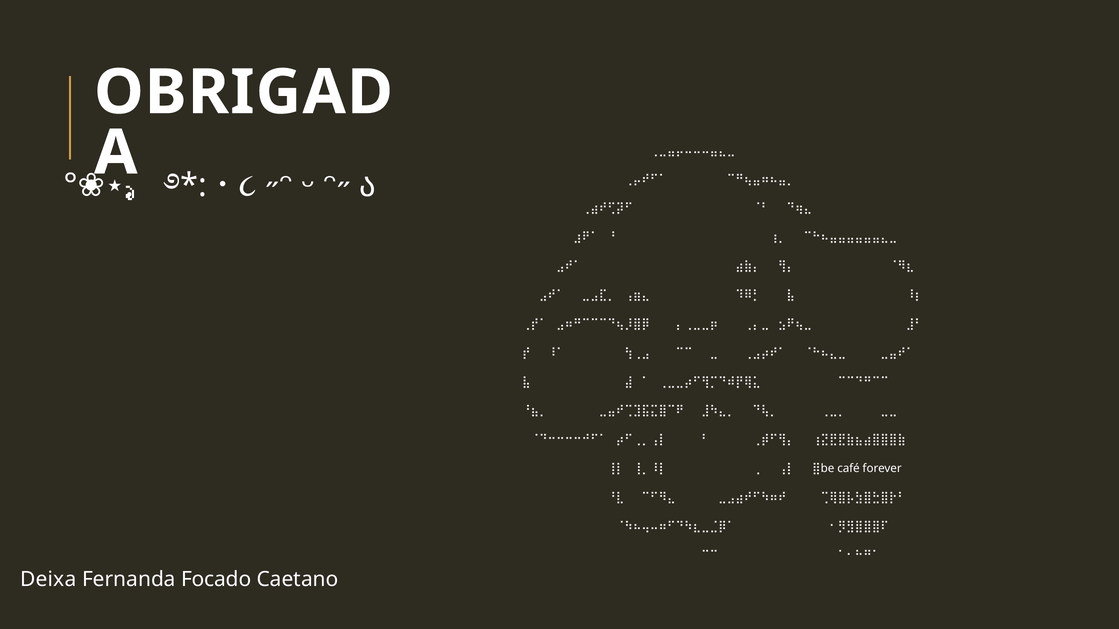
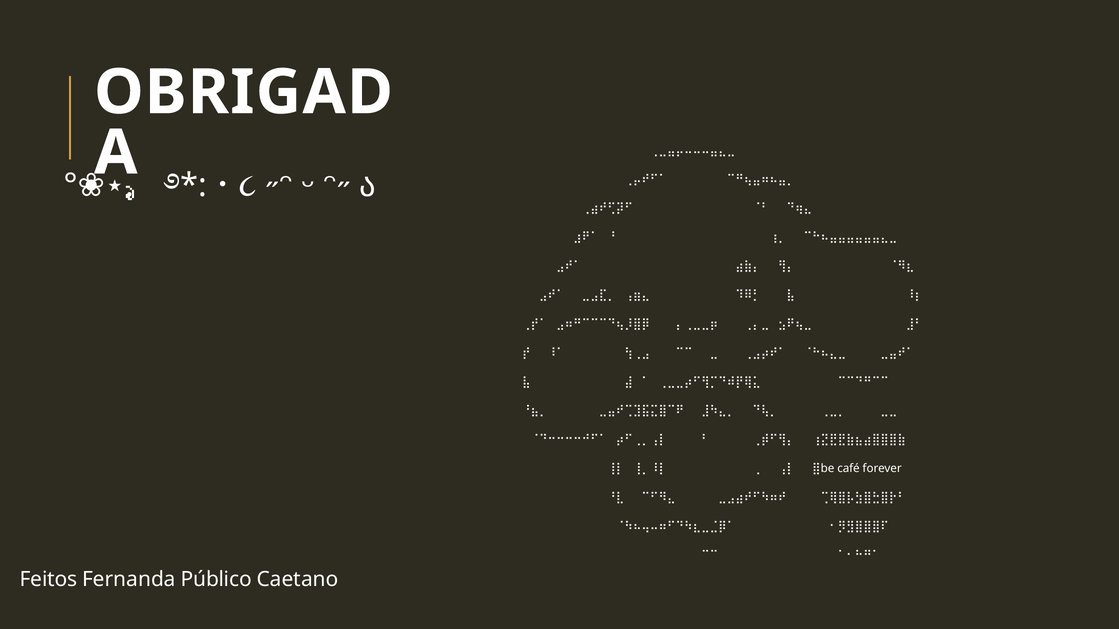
Deixa: Deixa -> Feitos (48, 580)
Focado: Focado -> Público (216, 580)
